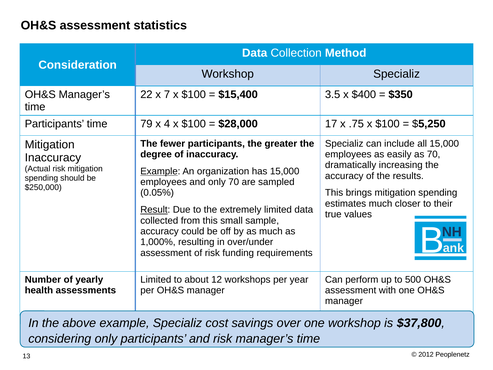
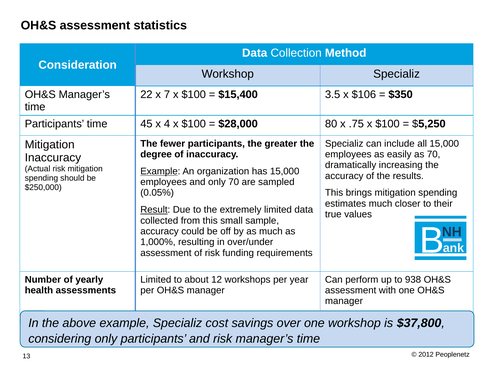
$400: $400 -> $106 (364, 95)
79: 79 -> 45 (146, 124)
17: 17 -> 80 (331, 124)
500: 500 -> 938 (413, 279)
